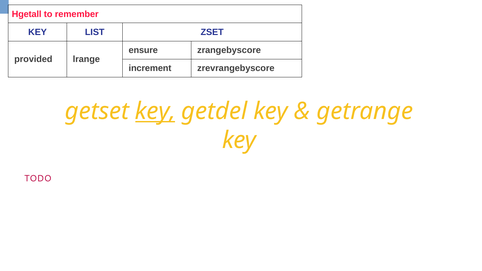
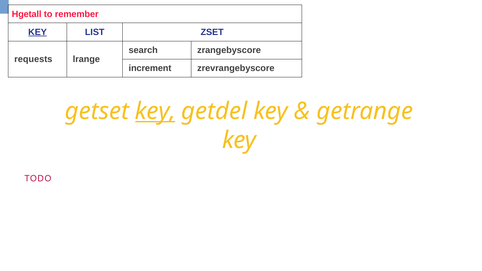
KEY underline: none -> present (38, 32)
ensure: ensure -> search (143, 50)
provided: provided -> requests (33, 59)
